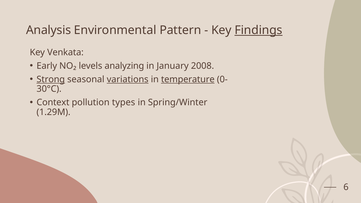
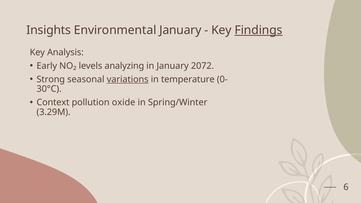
Analysis: Analysis -> Insights (49, 30)
Environmental Pattern: Pattern -> January (180, 30)
Venkata: Venkata -> Analysis (65, 52)
2008: 2008 -> 2072 (203, 66)
Strong underline: present -> none (51, 79)
temperature underline: present -> none (188, 79)
types: types -> oxide (124, 103)
1.29M: 1.29M -> 3.29M (54, 112)
